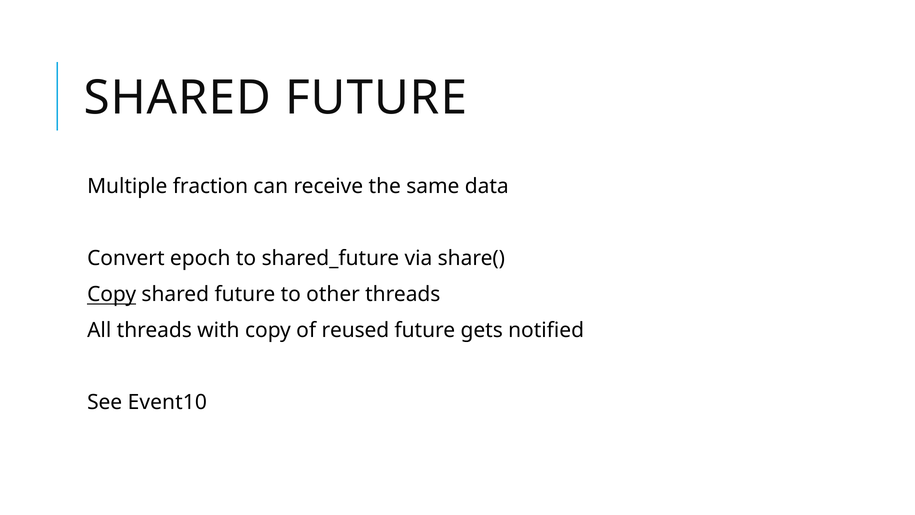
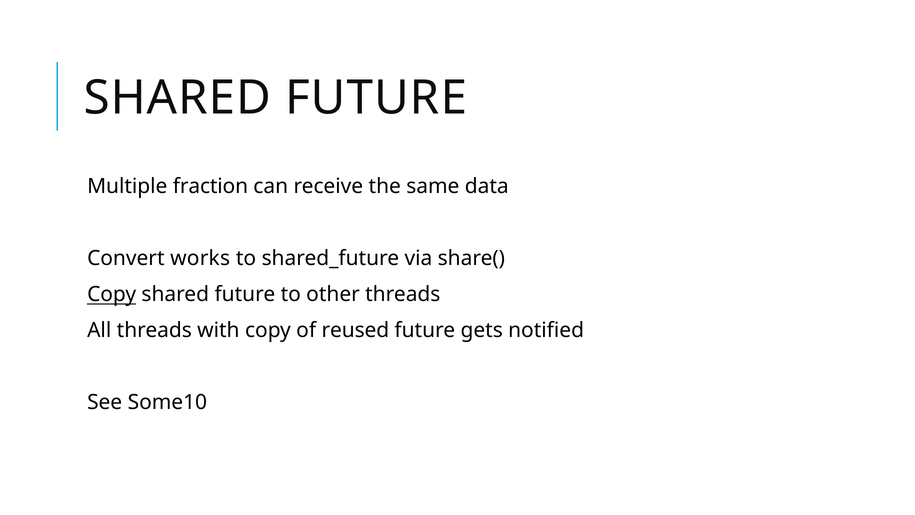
epoch: epoch -> works (200, 258)
Event10: Event10 -> Some10 (167, 402)
